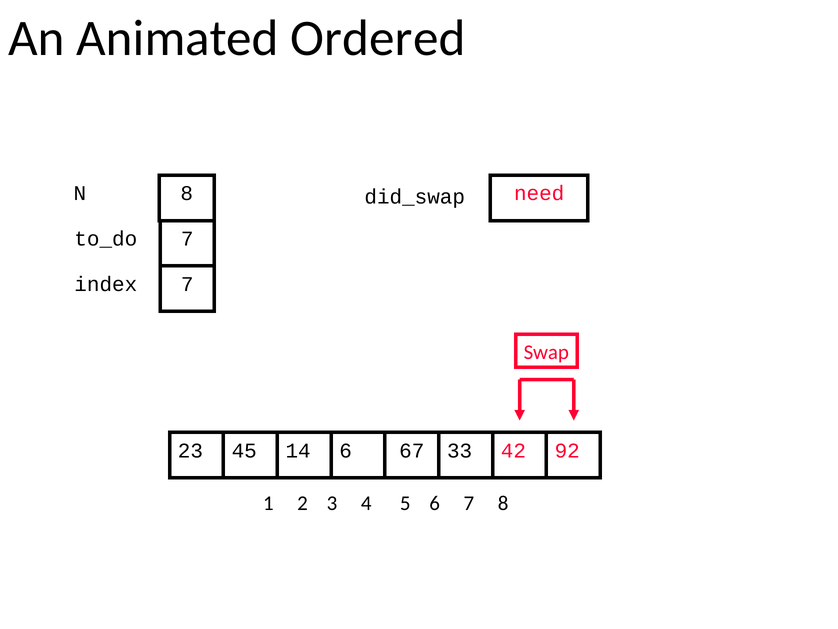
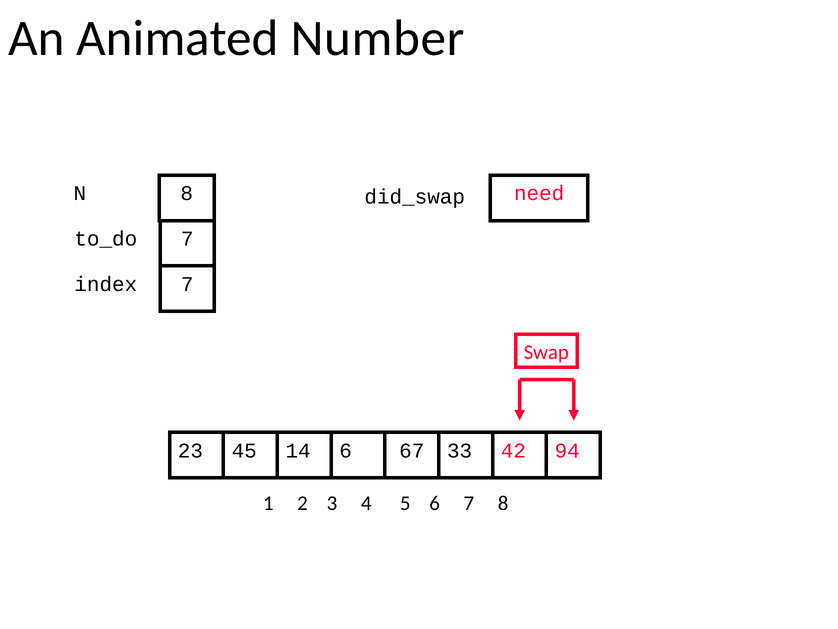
Ordered: Ordered -> Number (378, 38)
92: 92 -> 94 (567, 450)
